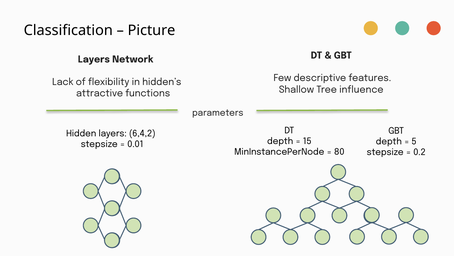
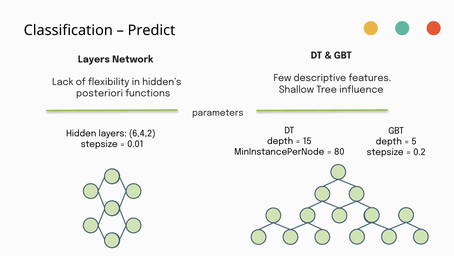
Picture: Picture -> Predict (151, 30)
attractive: attractive -> posteriori (100, 93)
